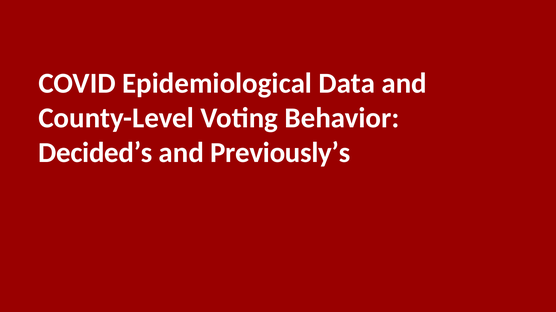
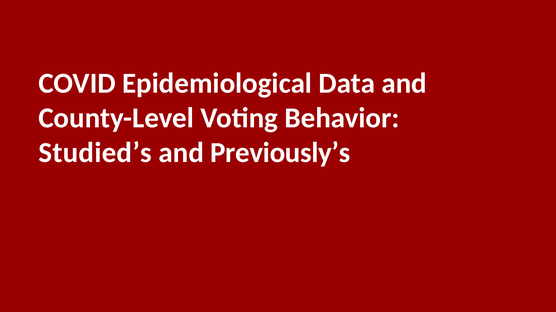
Decided’s: Decided’s -> Studied’s (95, 153)
